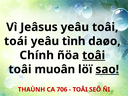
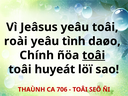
toái: toái -> roài (16, 41)
muoân: muoân -> huyeát (55, 69)
sao underline: present -> none (107, 69)
